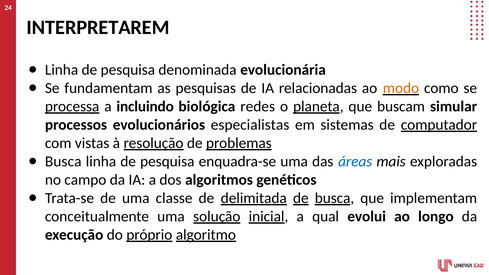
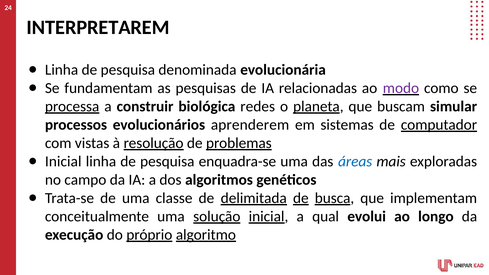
modo colour: orange -> purple (401, 88)
incluindo: incluindo -> construir (145, 106)
especialistas: especialistas -> aprenderem (250, 125)
Busca: Busca -> Inicial (63, 161)
